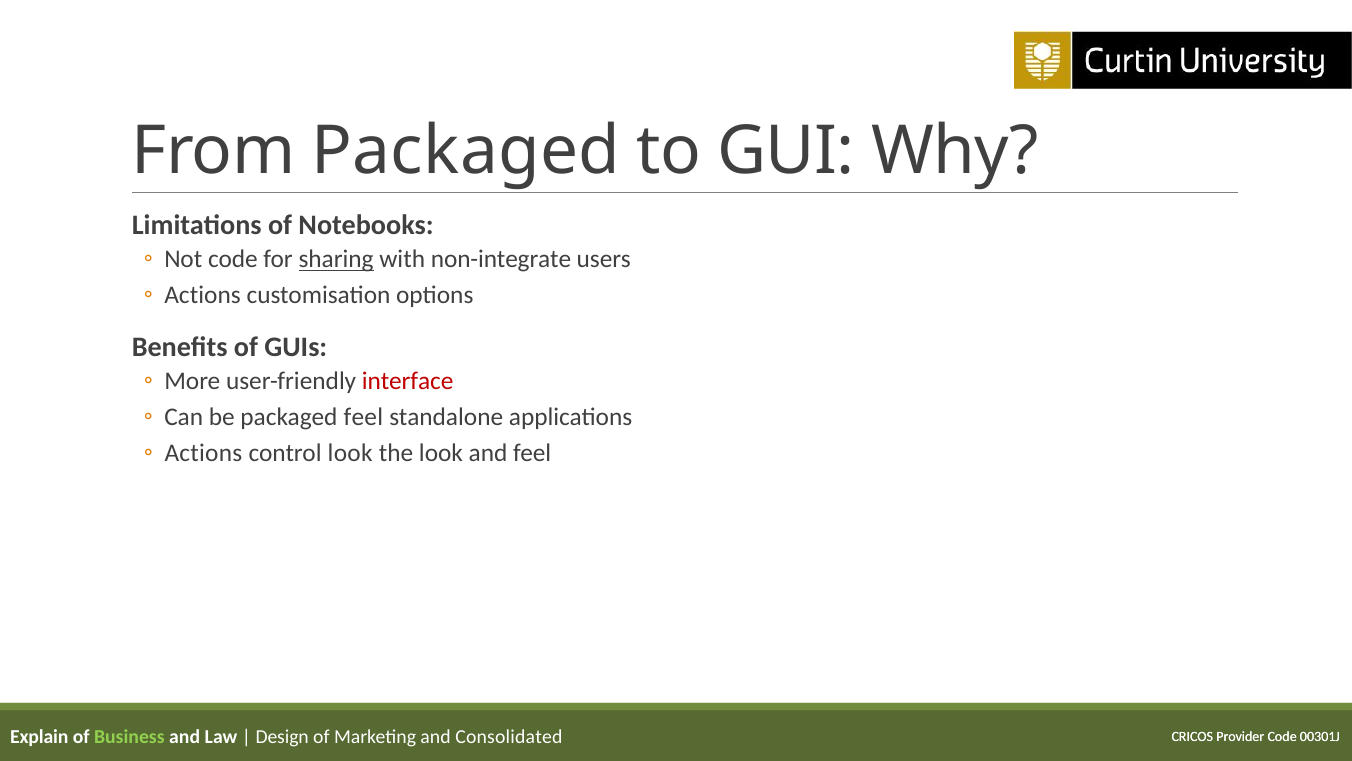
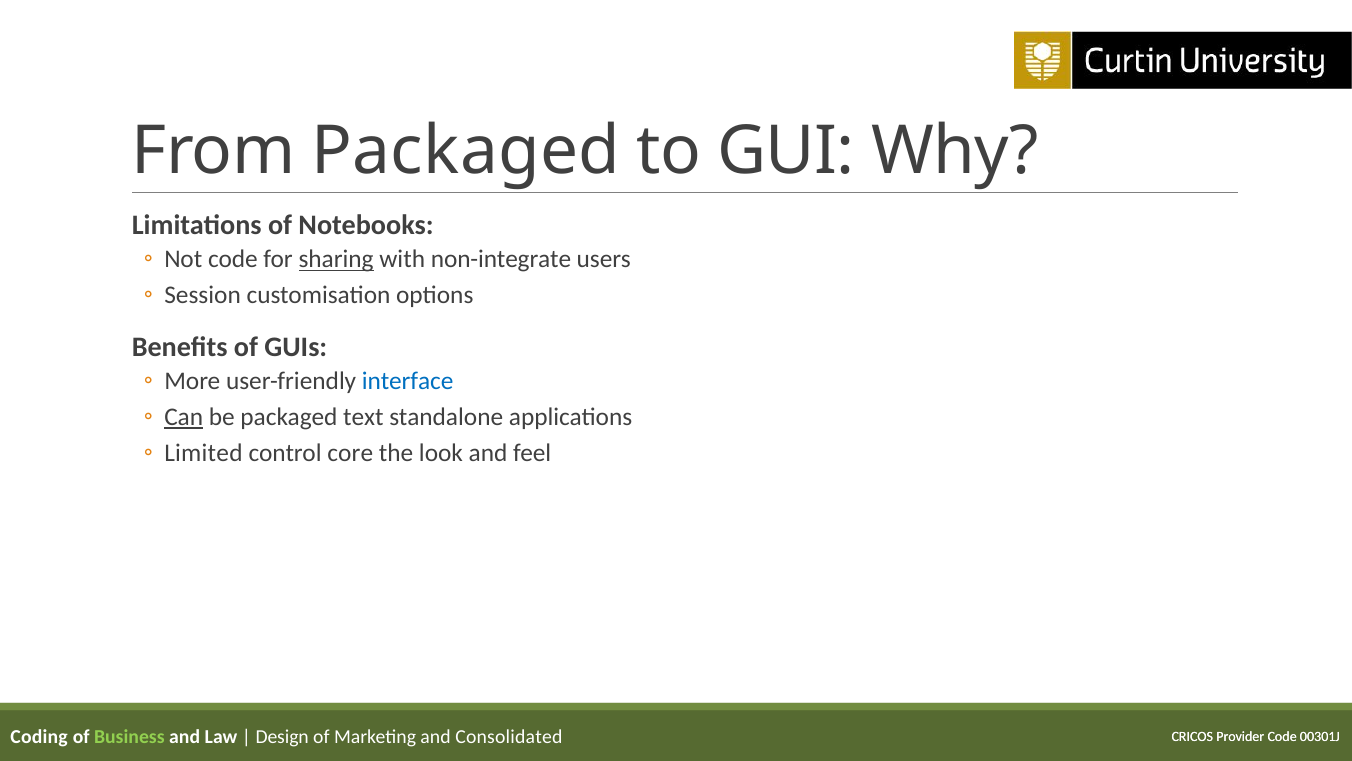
Actions: Actions -> Session (203, 295)
interface colour: red -> blue (408, 381)
Can underline: none -> present (184, 417)
packaged feel: feel -> text (363, 417)
Actions: Actions -> Limited (203, 453)
control look: look -> core (350, 453)
Explain: Explain -> Coding (39, 736)
